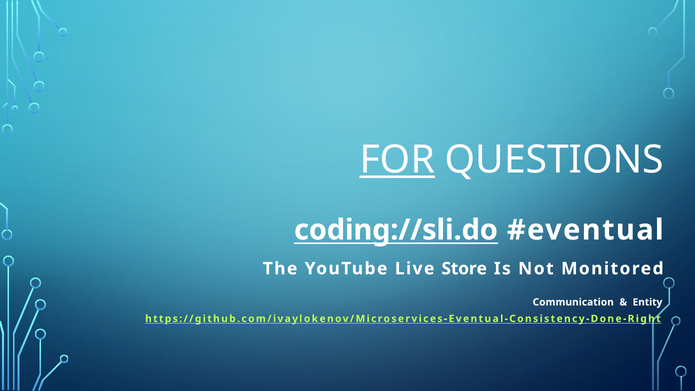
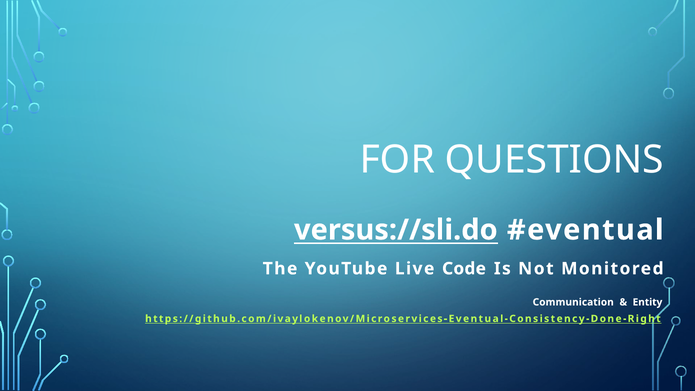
FOR underline: present -> none (397, 160)
coding://sli.do: coding://sli.do -> versus://sli.do (396, 230)
Store: Store -> Code (464, 269)
